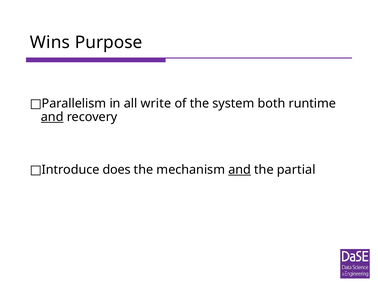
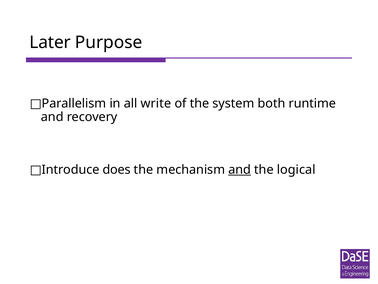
Wins: Wins -> Later (50, 42)
and underline: present -> none (52, 117)
partial: partial -> logical (296, 169)
